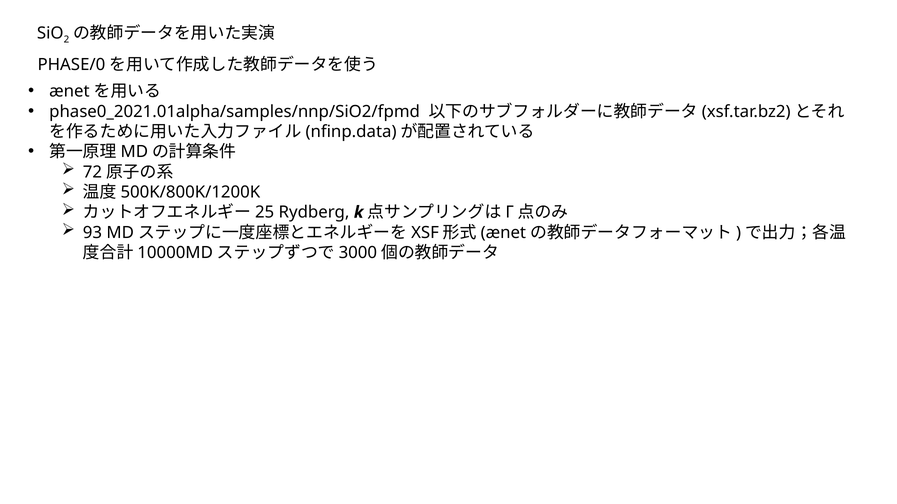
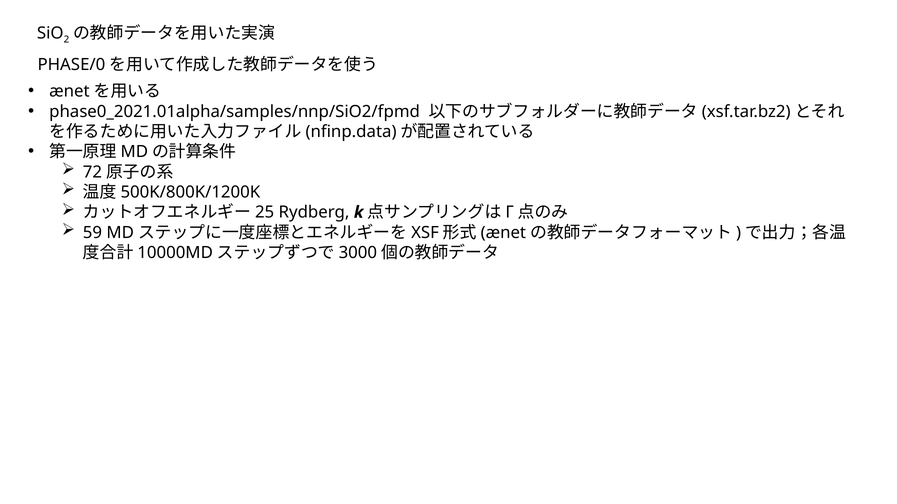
93: 93 -> 59 (92, 233)
